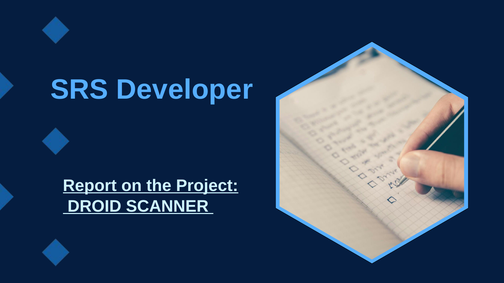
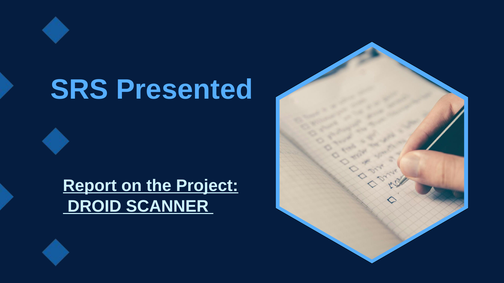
Developer: Developer -> Presented (185, 90)
